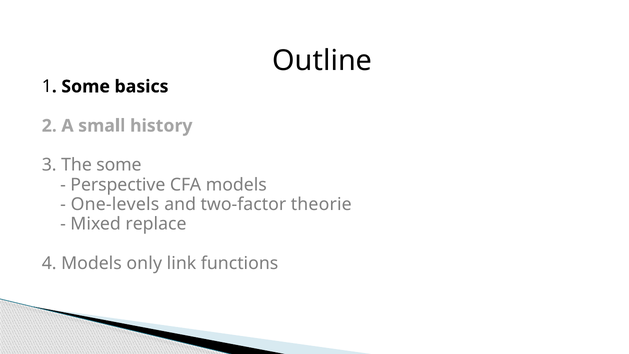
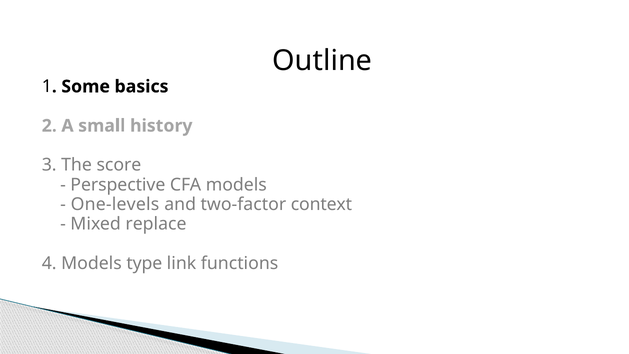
The some: some -> score (119, 165)
theorie: theorie -> context (321, 204)
only: only -> type (144, 263)
